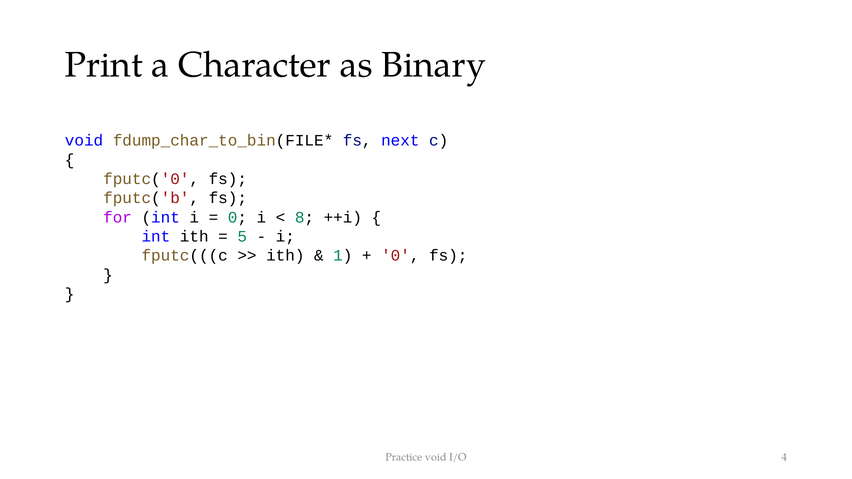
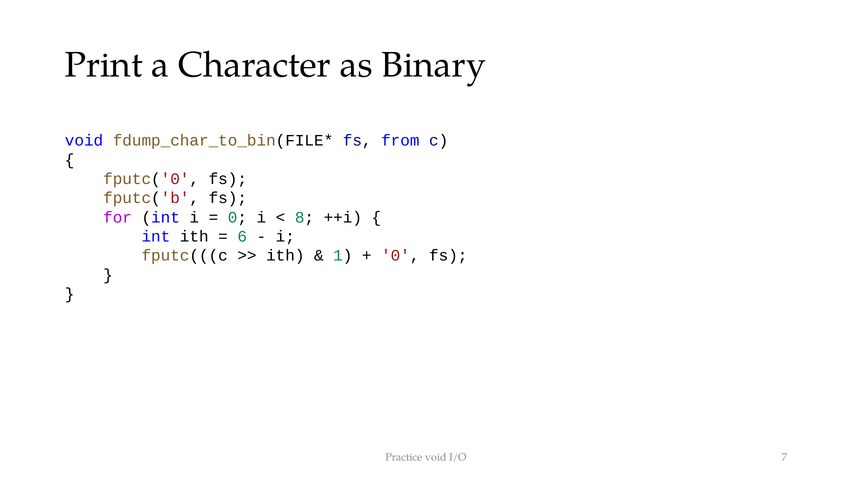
next: next -> from (400, 141)
5: 5 -> 6 (242, 237)
4: 4 -> 7 (784, 458)
